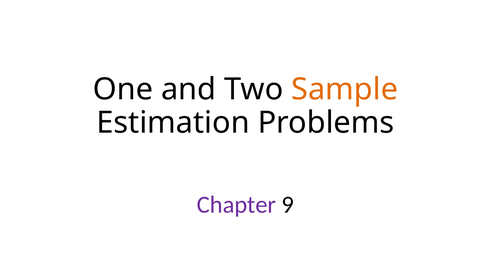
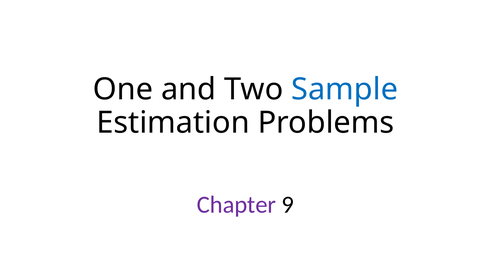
Sample colour: orange -> blue (345, 90)
